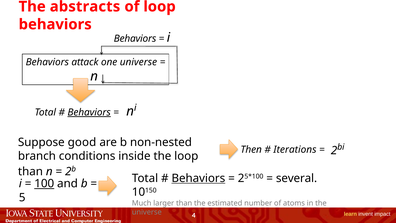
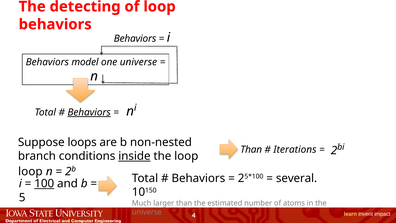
abstracts: abstracts -> detecting (85, 7)
attack: attack -> model (85, 62)
good: good -> loops (82, 142)
Then: Then -> Than (251, 150)
inside underline: none -> present (134, 156)
than: than -> loop (30, 171)
Behaviors underline: present -> none (198, 178)
